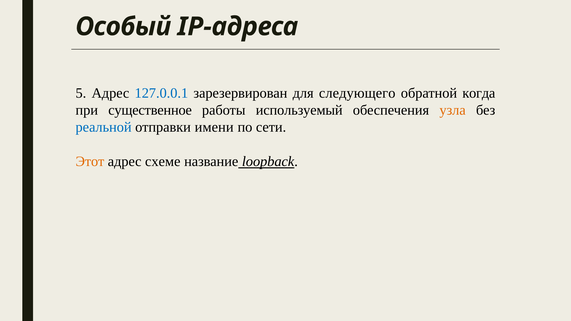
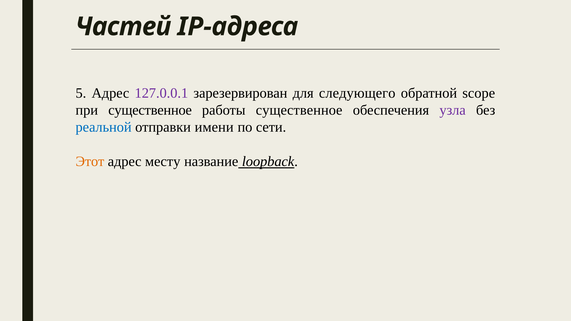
Особый: Особый -> Частей (123, 27)
127.0.0.1 colour: blue -> purple (161, 93)
когда: когда -> scope (479, 93)
работы используемый: используемый -> существенное (299, 110)
узла colour: orange -> purple (453, 110)
схеме: схеме -> месту (163, 162)
